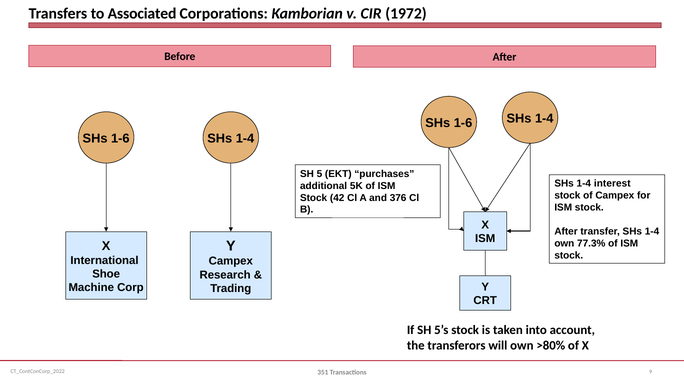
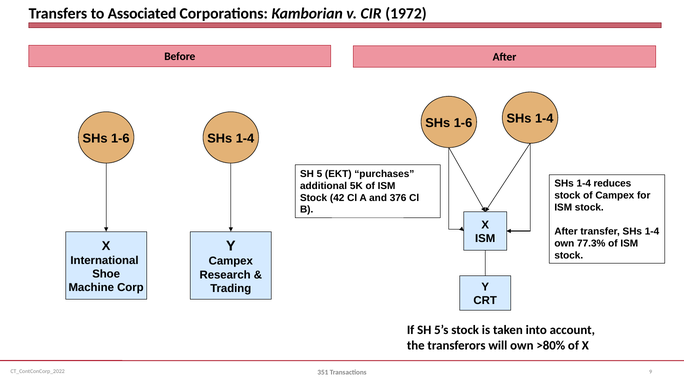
interest: interest -> reduces (612, 184)
